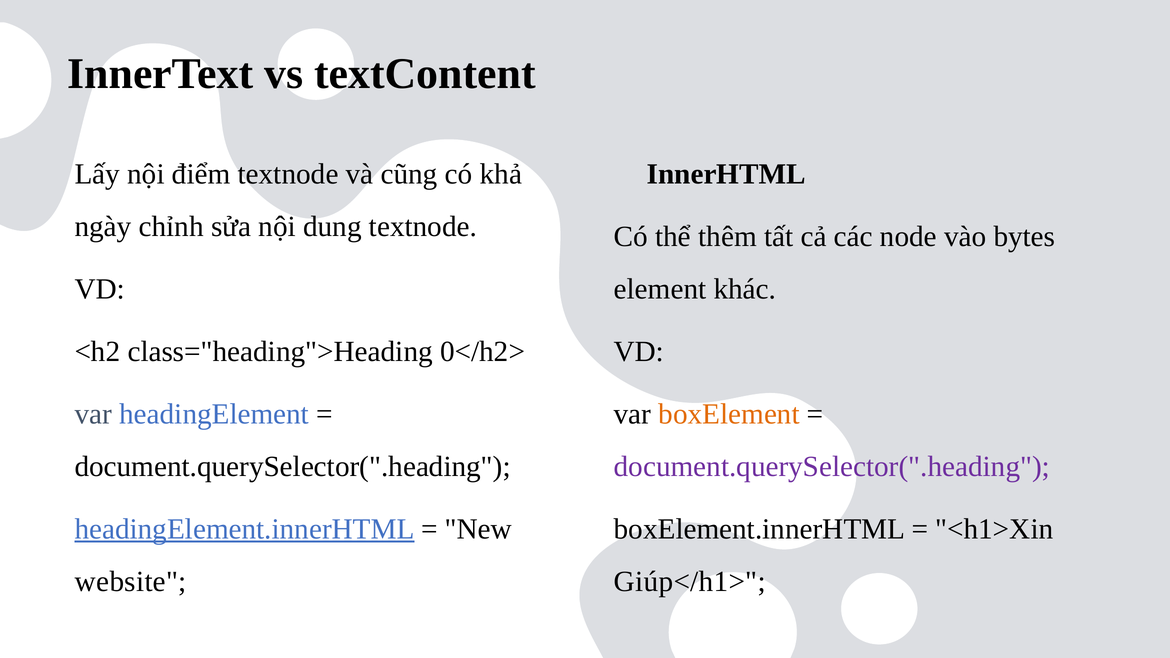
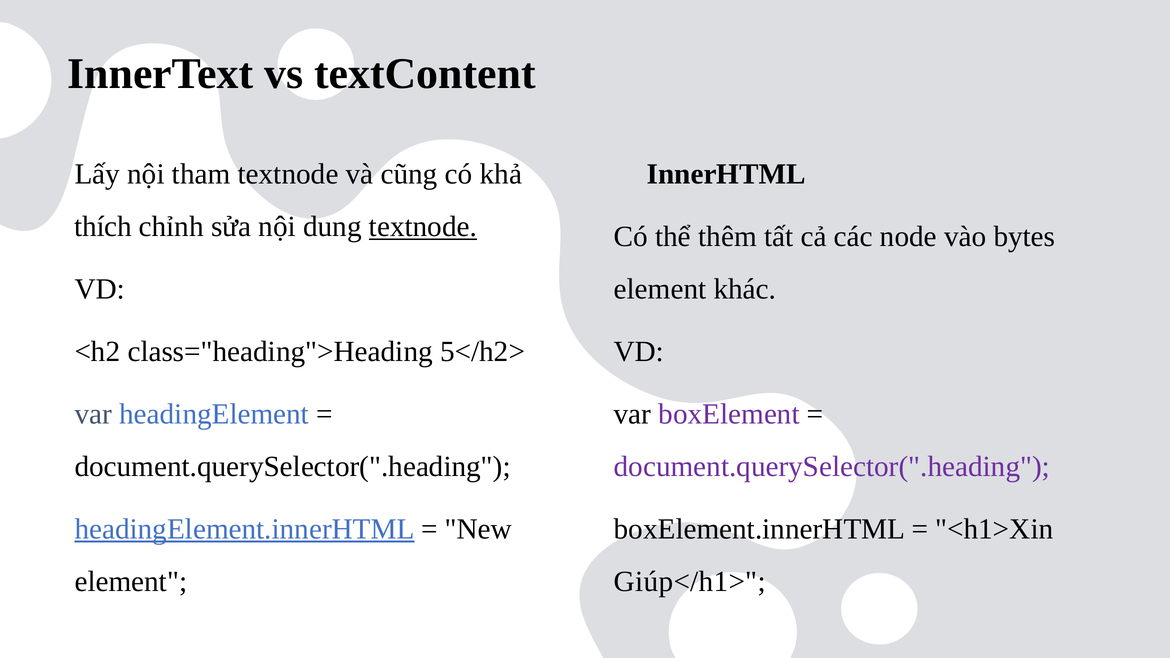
điểm: điểm -> tham (201, 174)
ngày: ngày -> thích (103, 227)
textnode underline: none -> present (423, 227)
0</h2>: 0</h2> -> 5</h2> (483, 352)
boxElement colour: orange -> purple (729, 414)
website: website -> element (131, 582)
